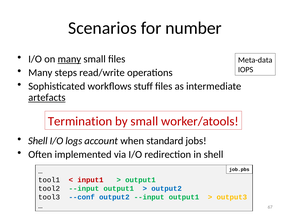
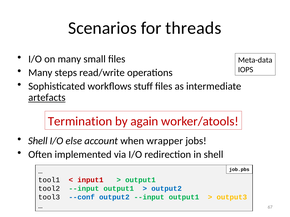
number: number -> threads (193, 28)
many underline: present -> none (69, 59)
by small: small -> again (144, 121)
logs: logs -> else (74, 141)
standard: standard -> wrapper (165, 141)
